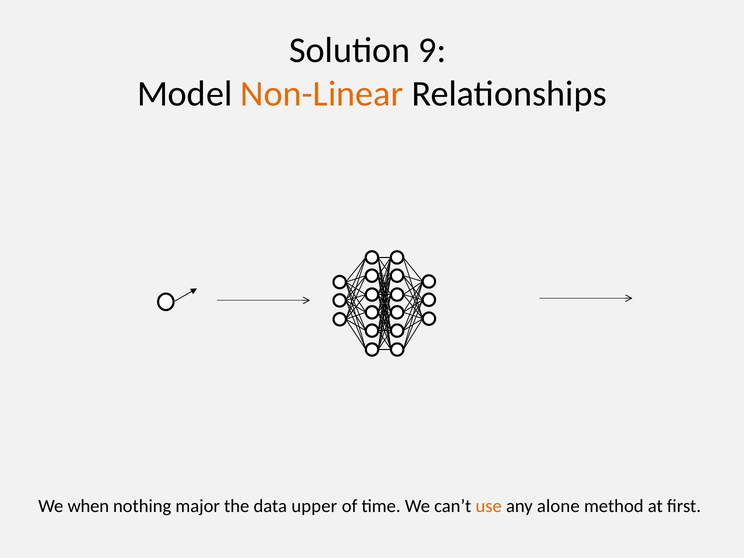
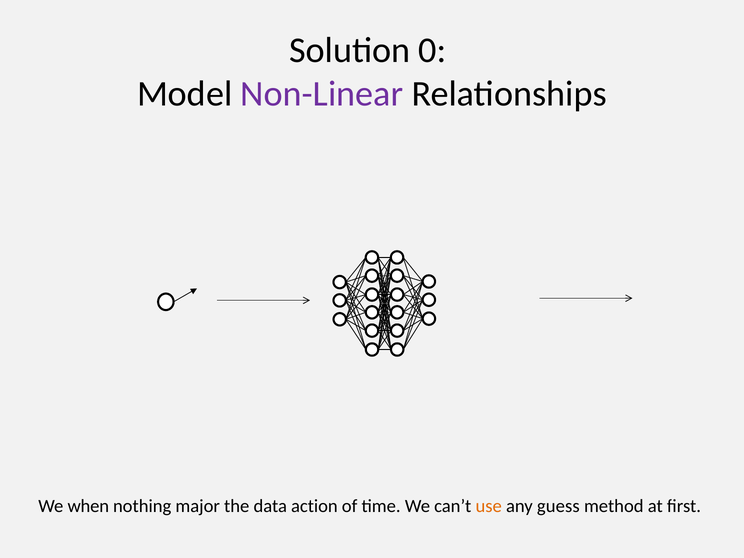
9: 9 -> 0 (432, 50)
Non-Linear colour: orange -> purple (322, 94)
upper: upper -> action (314, 506)
alone: alone -> guess (558, 506)
